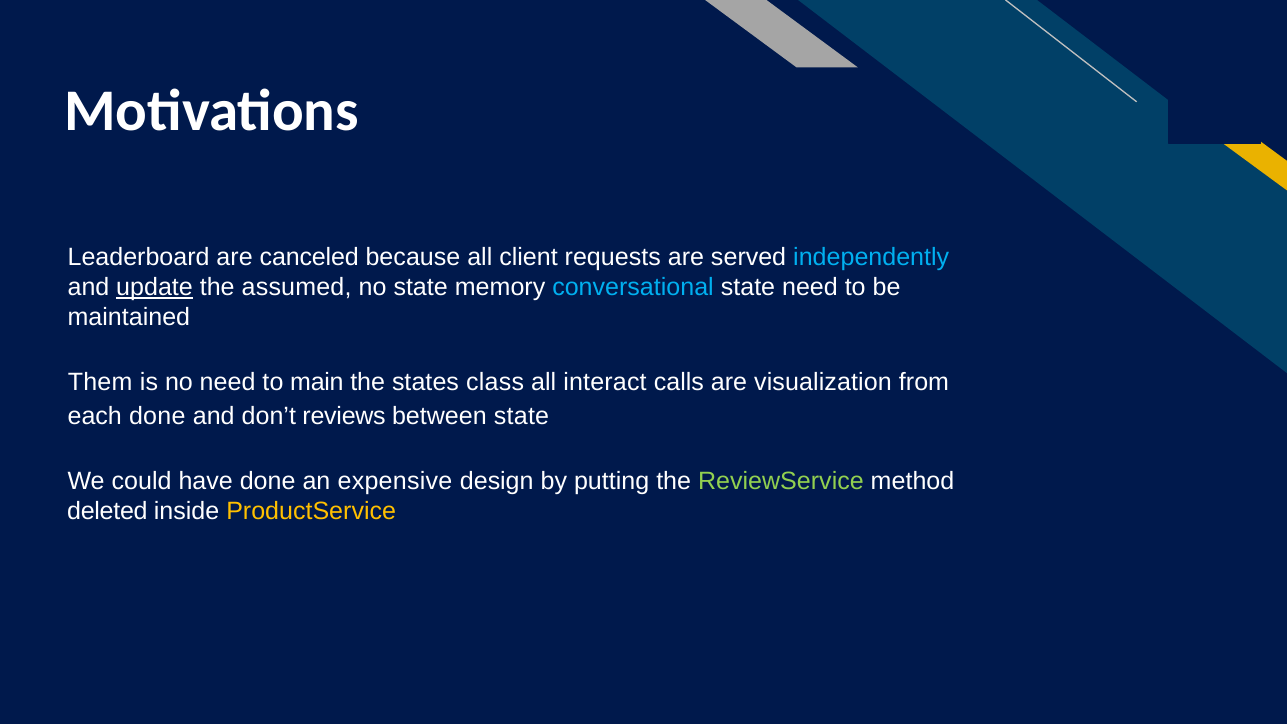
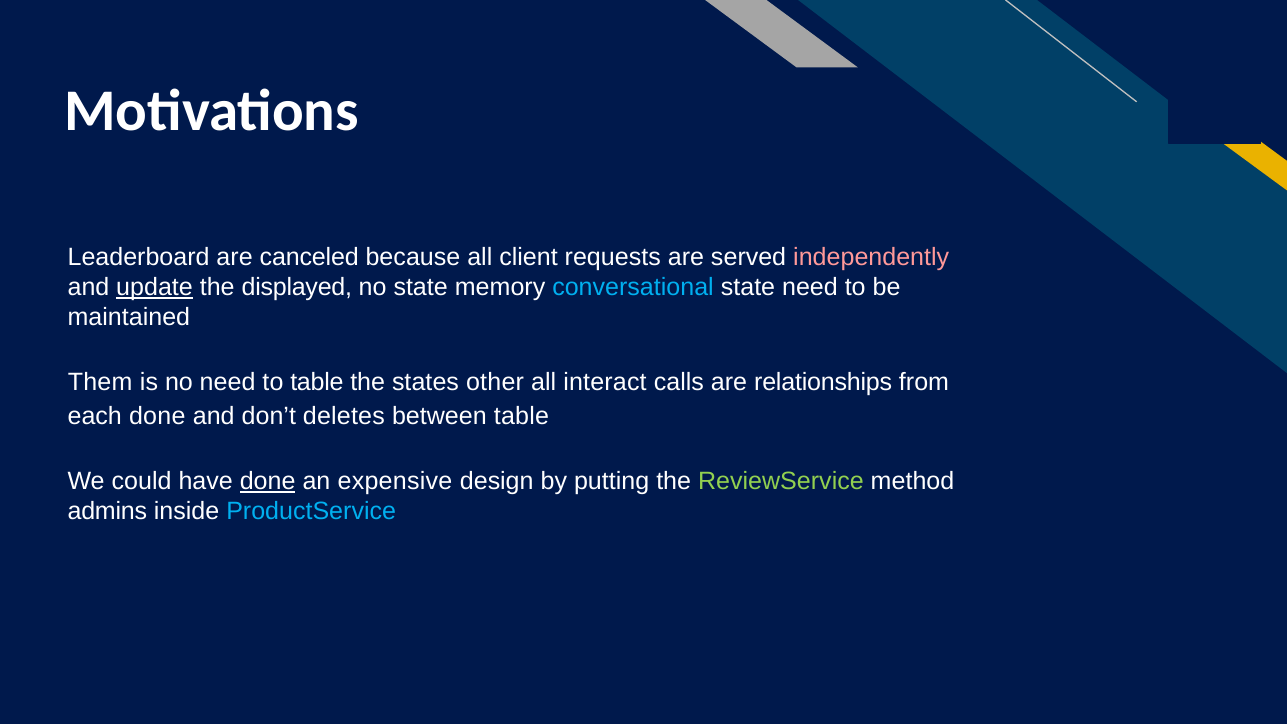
independently colour: light blue -> pink (871, 257)
assumed: assumed -> displayed (297, 287)
to main: main -> table (317, 382)
class: class -> other (495, 382)
visualization: visualization -> relationships (823, 382)
reviews: reviews -> deletes (344, 416)
between state: state -> table (521, 416)
done underline: none -> present (268, 481)
deleted: deleted -> admins (107, 511)
ProductService colour: yellow -> light blue (311, 511)
